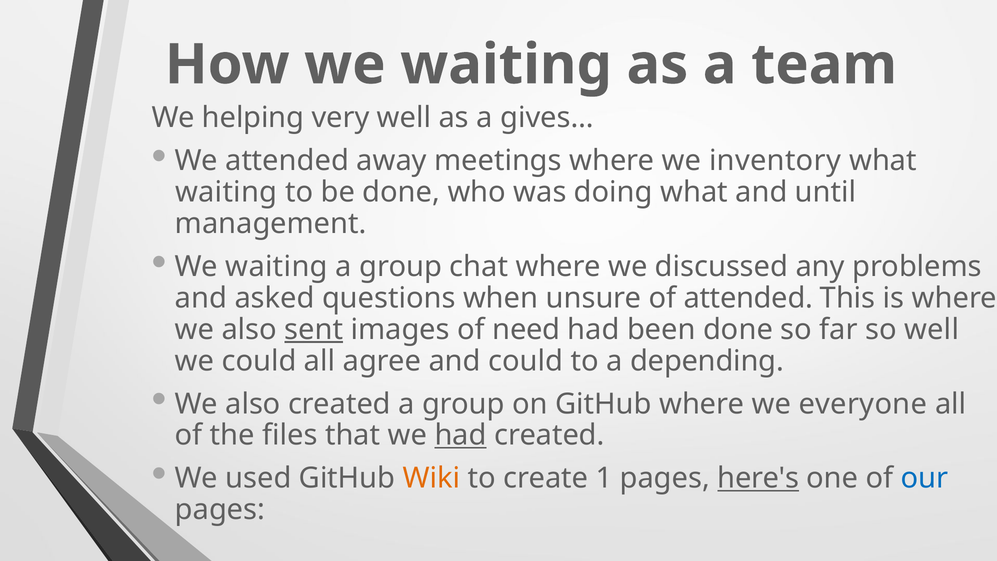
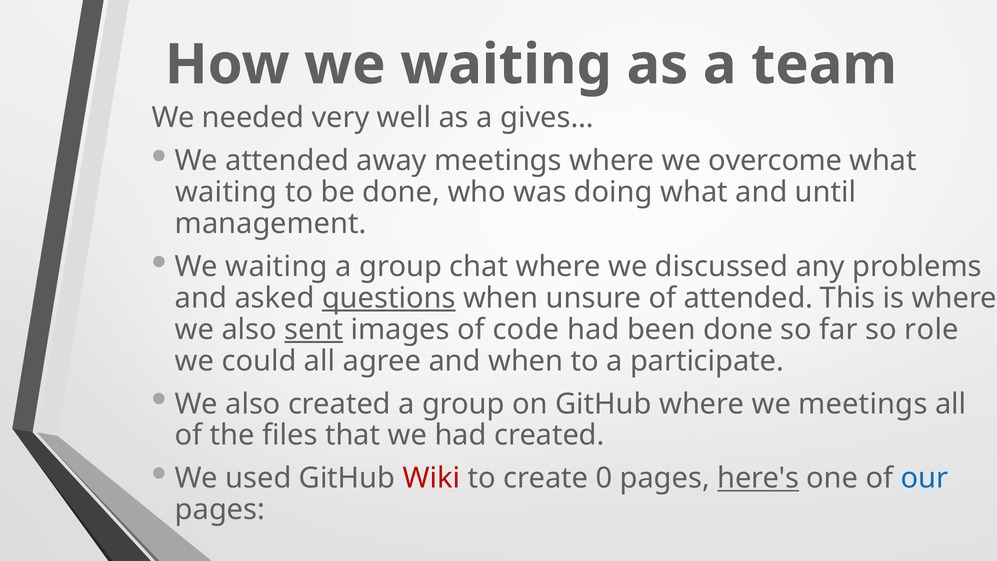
helping: helping -> needed (253, 118)
inventory: inventory -> overcome (775, 161)
questions underline: none -> present (389, 298)
need: need -> code (526, 329)
so well: well -> role (932, 329)
and could: could -> when (526, 361)
depending: depending -> participate (707, 361)
we everyone: everyone -> meetings (863, 404)
had underline: present -> none (461, 435)
Wiki colour: orange -> red (432, 478)
1: 1 -> 0 (604, 478)
